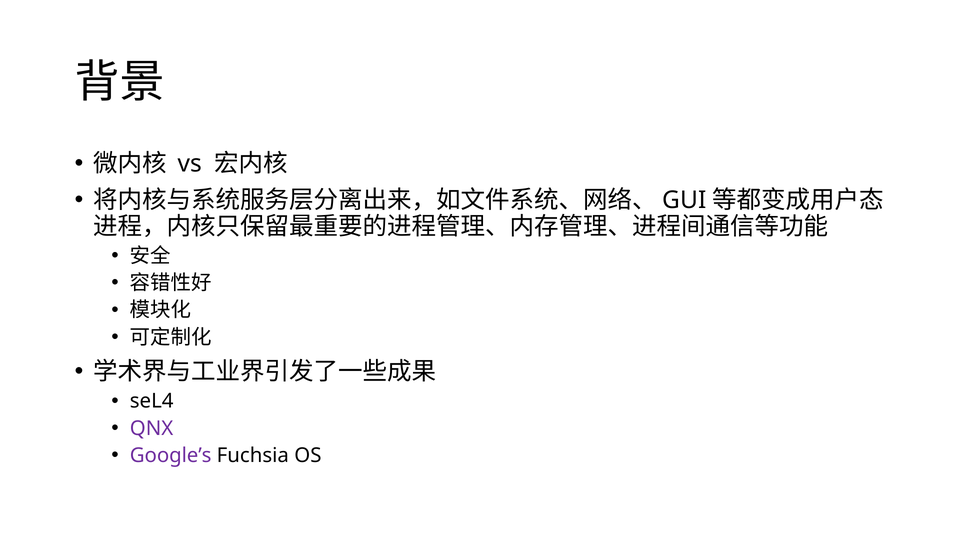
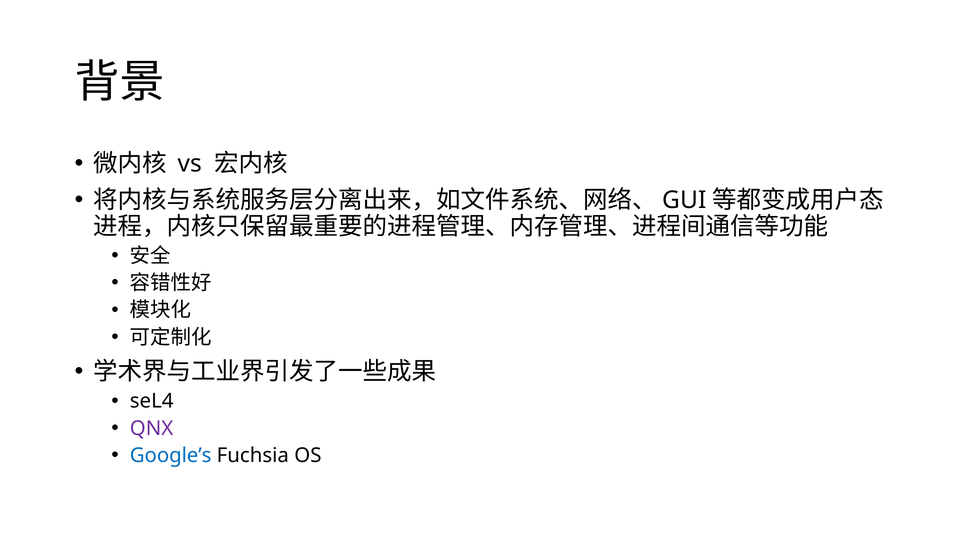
Google’s colour: purple -> blue (171, 456)
